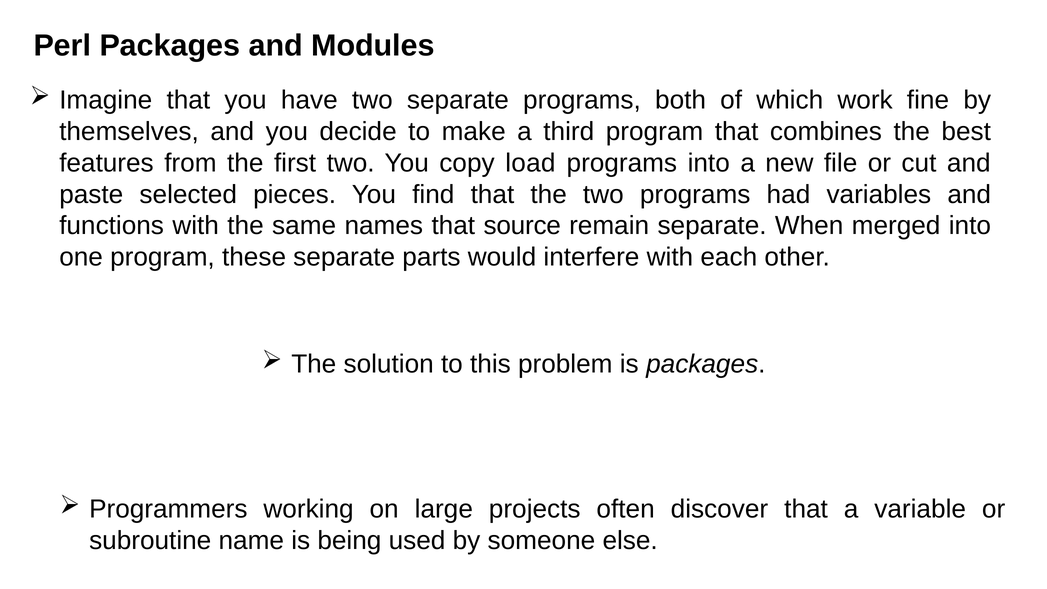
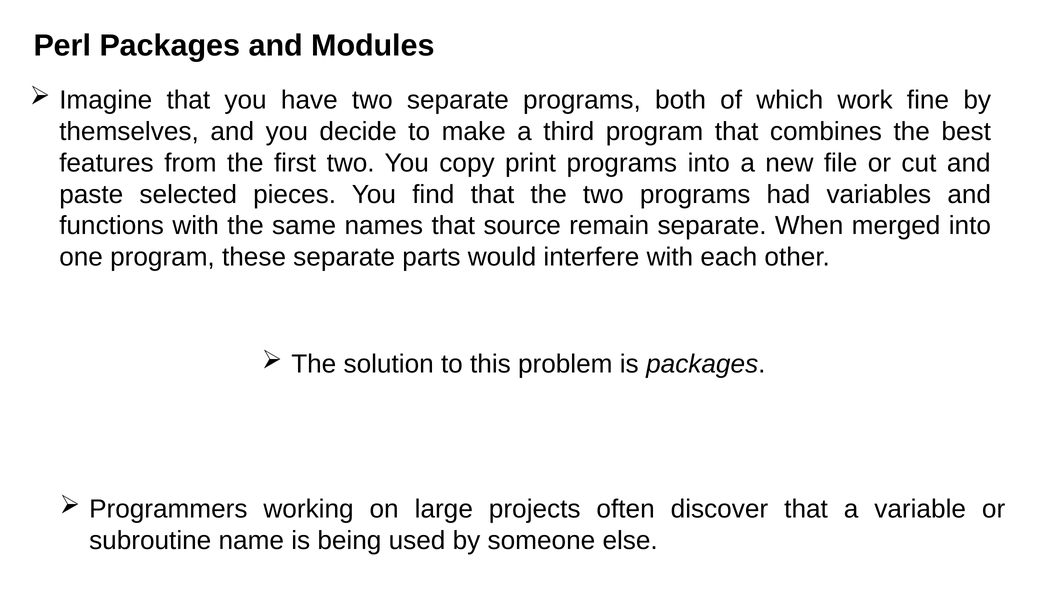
load: load -> print (531, 163)
